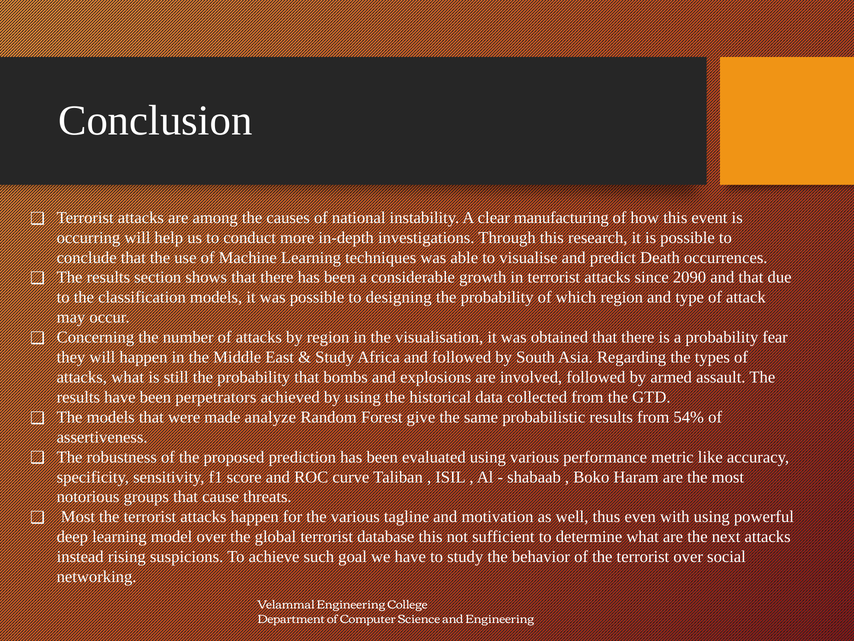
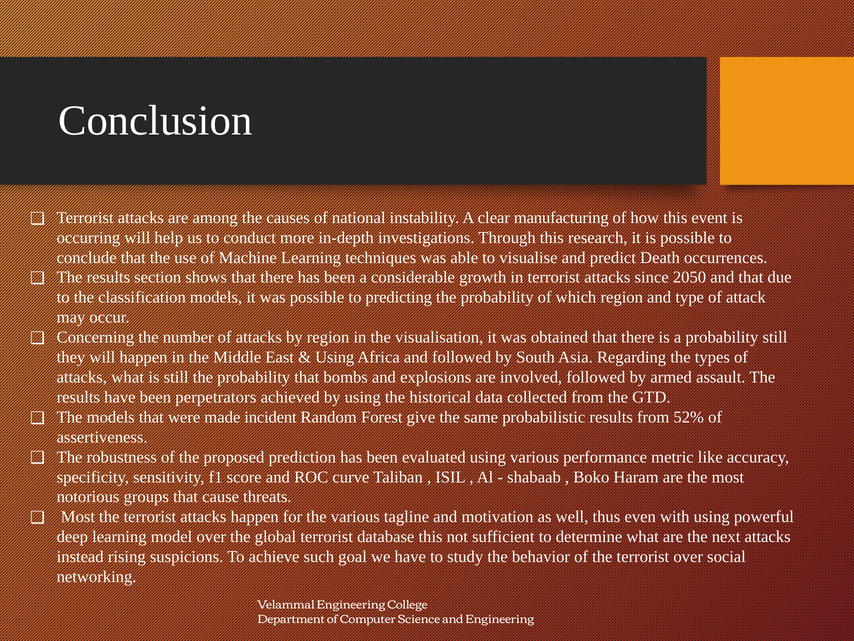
2090: 2090 -> 2050 (690, 277)
designing: designing -> predicting (399, 297)
probability fear: fear -> still (775, 337)
Study: Study -> Using (335, 357)
analyze: analyze -> incident (270, 417)
54%: 54% -> 52% (689, 417)
